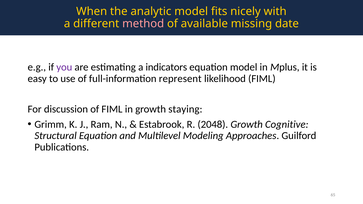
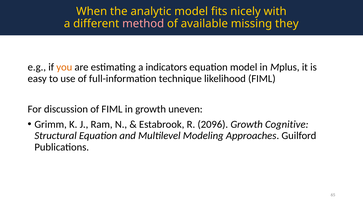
date: date -> they (287, 24)
you colour: purple -> orange (64, 67)
represent: represent -> technique (180, 79)
staying: staying -> uneven (185, 109)
2048: 2048 -> 2096 (213, 124)
